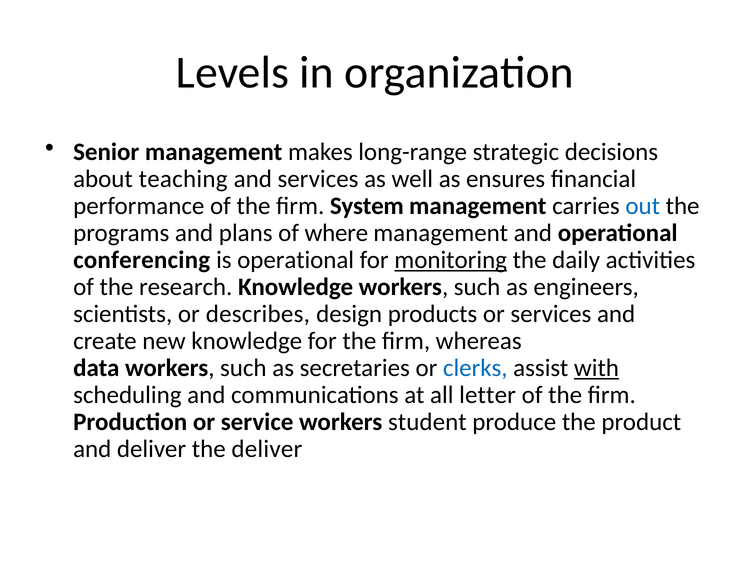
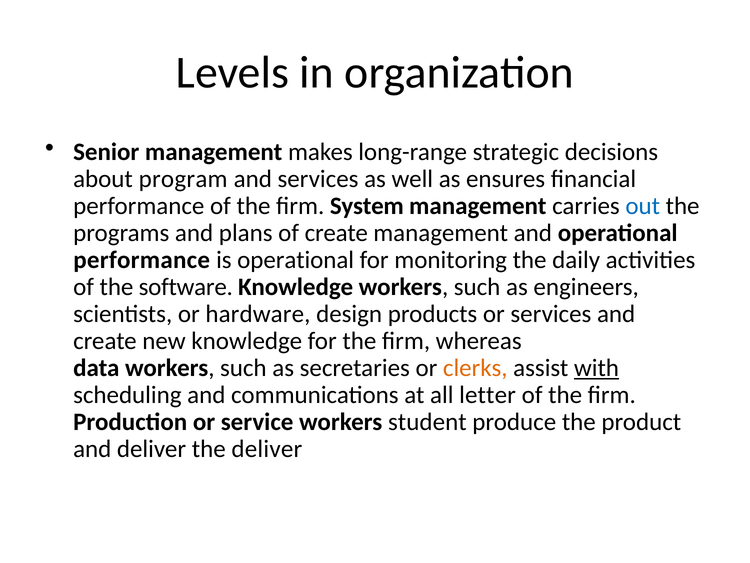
teaching: teaching -> program (183, 179)
of where: where -> create (336, 233)
conferencing: conferencing -> performance (142, 260)
monitoring underline: present -> none (451, 260)
research: research -> software (186, 287)
describes: describes -> hardware (258, 314)
clerks colour: blue -> orange (475, 368)
